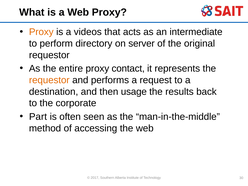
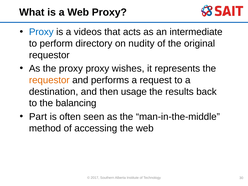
Proxy colour: orange -> blue (41, 32)
server: server -> nudity (141, 43)
the entire: entire -> proxy (71, 69)
contact: contact -> wishes (128, 69)
corporate: corporate -> balancing (76, 103)
